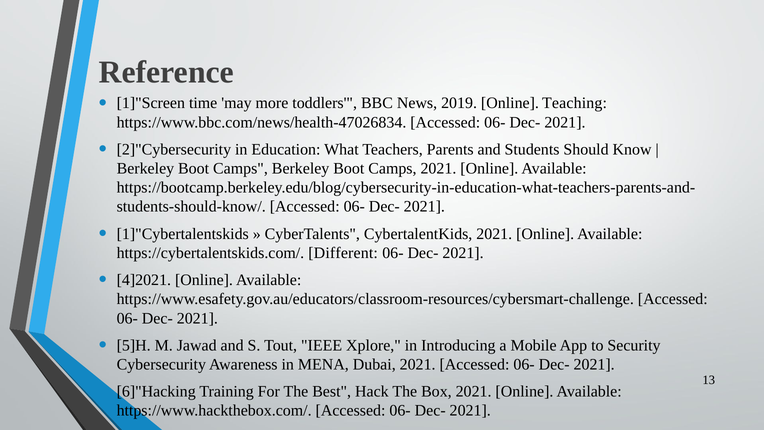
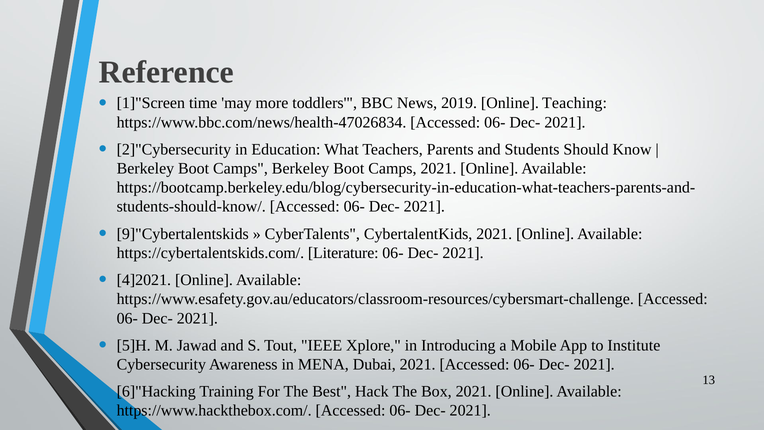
1]"Cybertalentskids: 1]"Cybertalentskids -> 9]"Cybertalentskids (183, 234)
Different: Different -> Literature (343, 253)
Security: Security -> Institute (634, 345)
